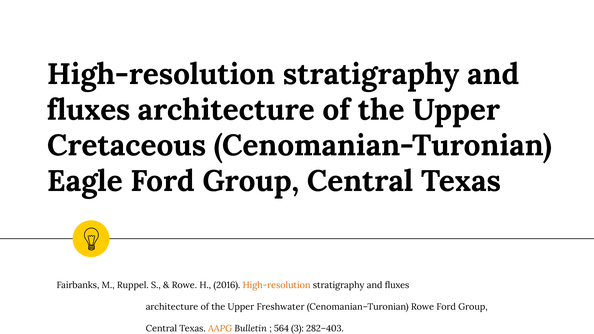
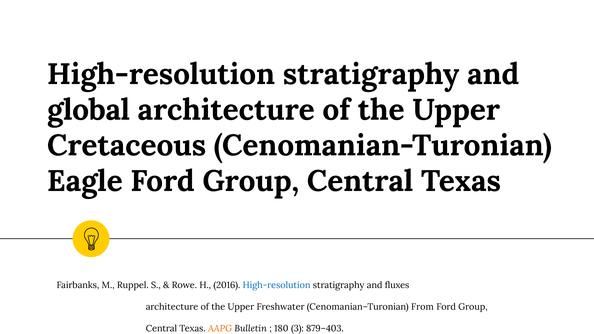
fluxes: fluxes -> global (88, 110)
High-resolution colour: orange -> blue (277, 285)
Cenomanian–Turonian Rowe: Rowe -> From (422, 307)
564: 564 -> 180 (281, 329)
282–403: 282–403 -> 879–403 (325, 329)
